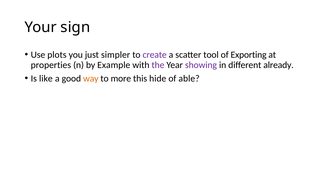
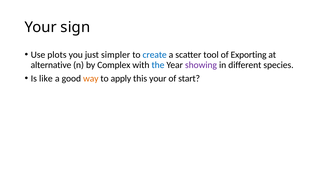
create colour: purple -> blue (155, 55)
properties: properties -> alternative (51, 65)
Example: Example -> Complex (114, 65)
the colour: purple -> blue (158, 65)
already: already -> species (279, 65)
more: more -> apply (121, 79)
this hide: hide -> your (158, 79)
able: able -> start (189, 79)
